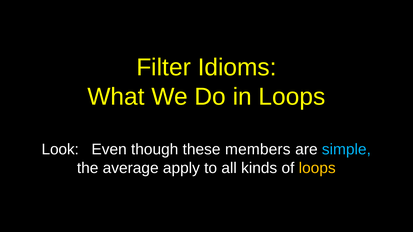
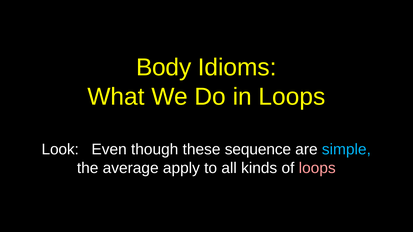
Filter: Filter -> Body (164, 68)
members: members -> sequence (258, 150)
loops colour: yellow -> pink (317, 168)
